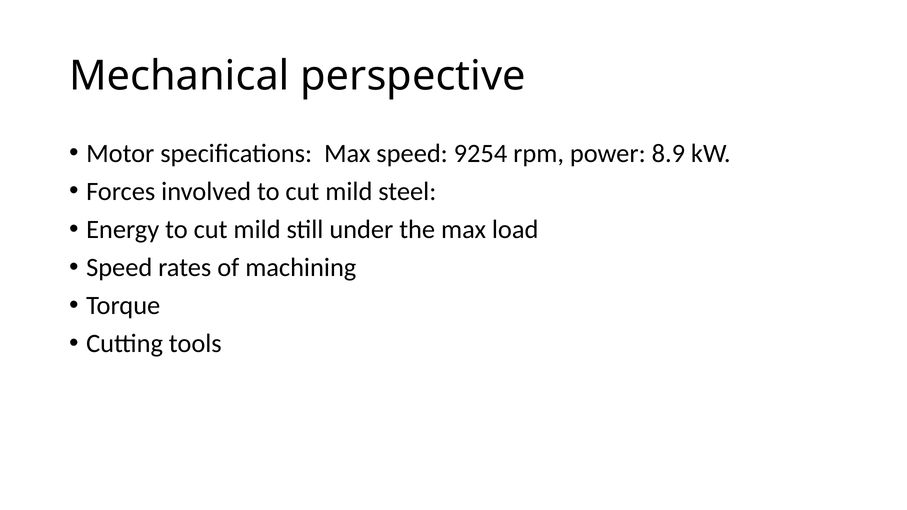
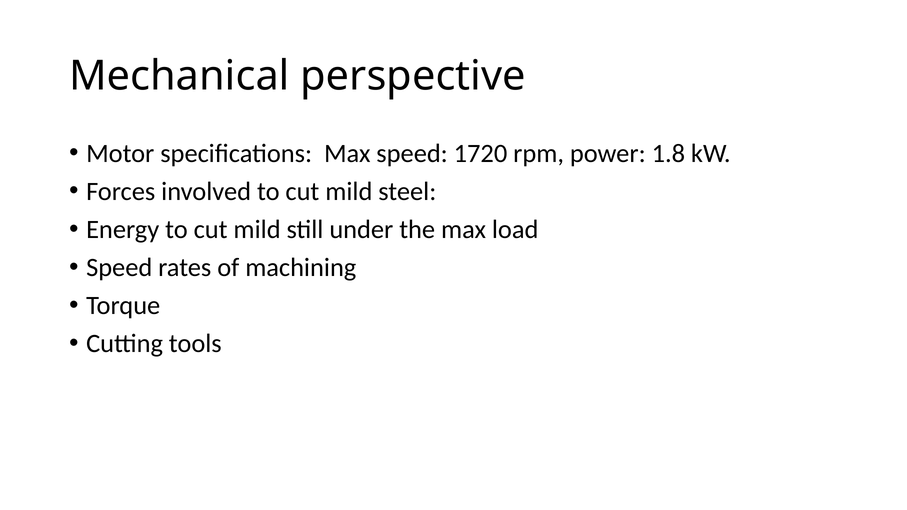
9254: 9254 -> 1720 (480, 153)
8.9: 8.9 -> 1.8 (668, 153)
